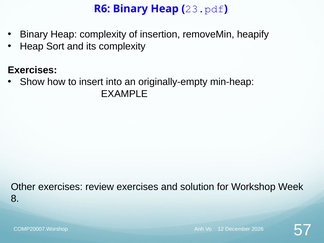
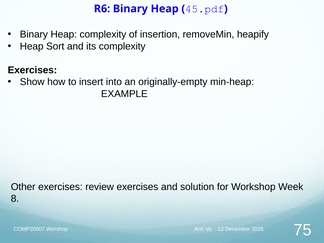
23.pdf: 23.pdf -> 45.pdf (205, 9)
57: 57 -> 75 (303, 230)
